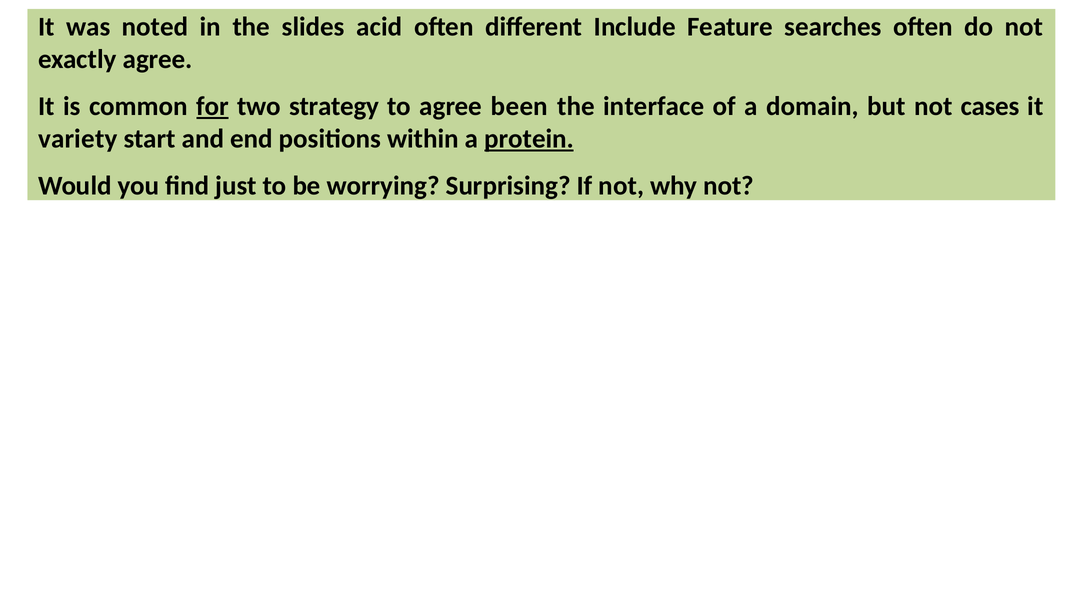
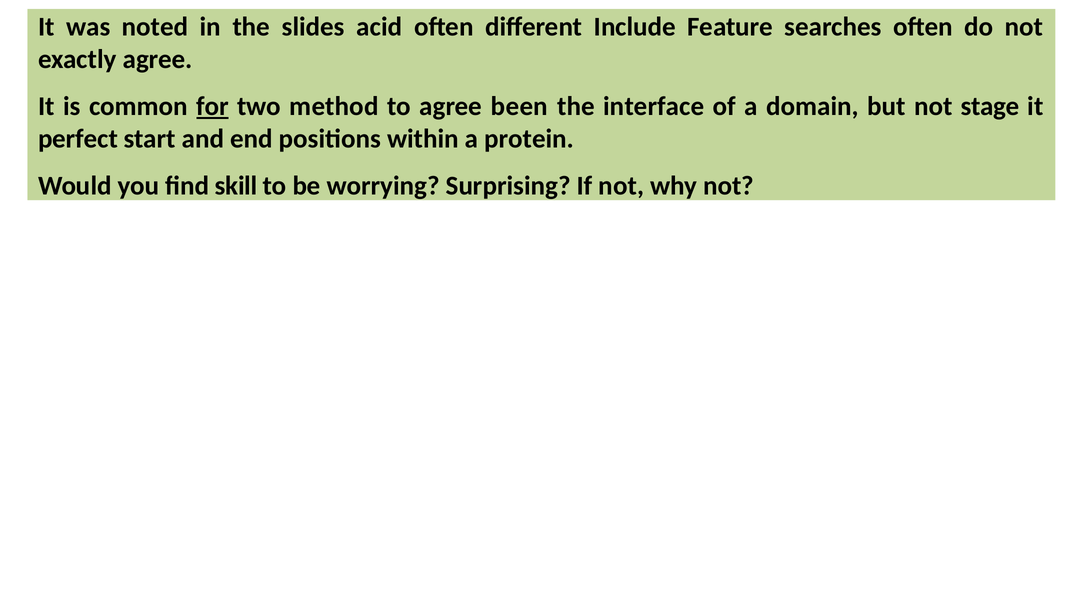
strategy: strategy -> method (334, 106)
cases: cases -> stage (990, 106)
variety: variety -> perfect (78, 139)
protein underline: present -> none (529, 139)
just: just -> skill (236, 186)
